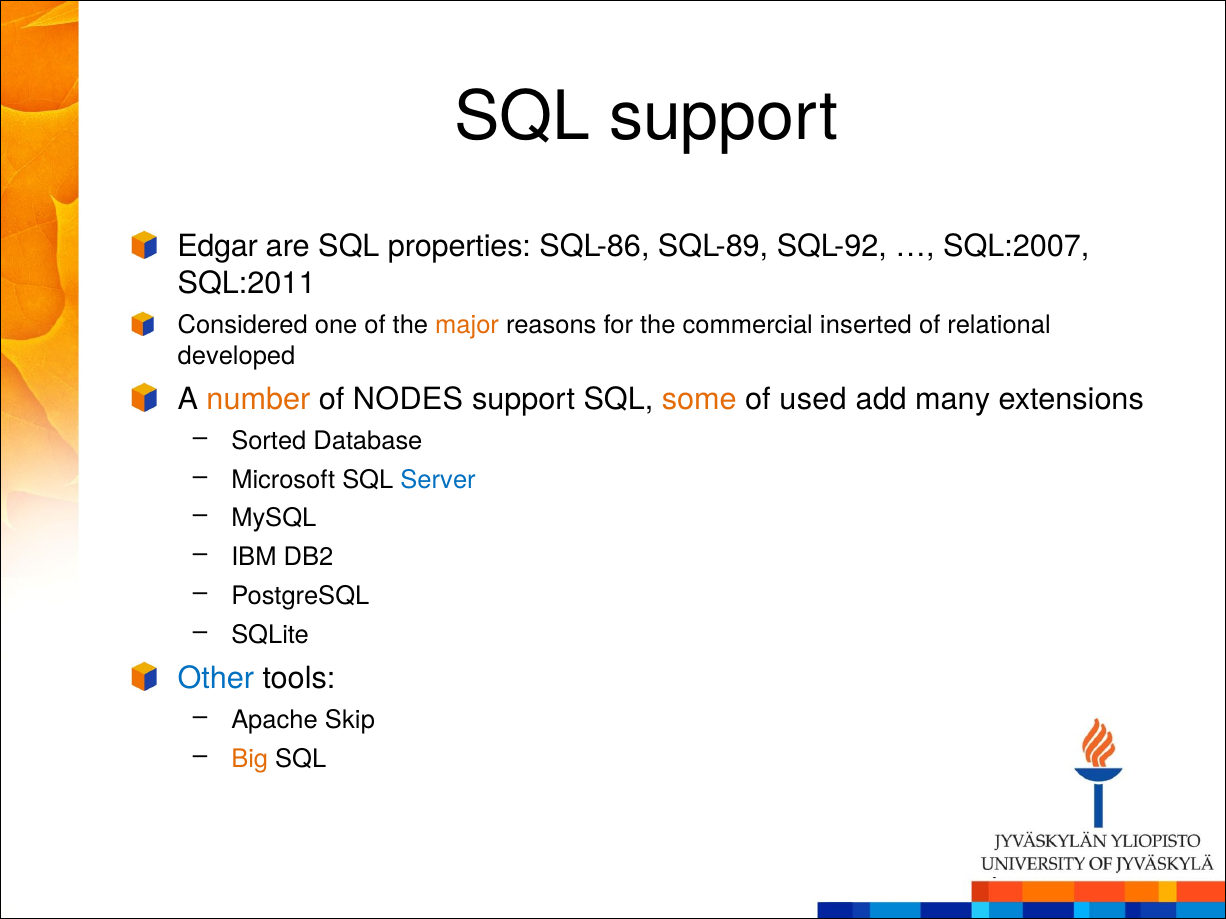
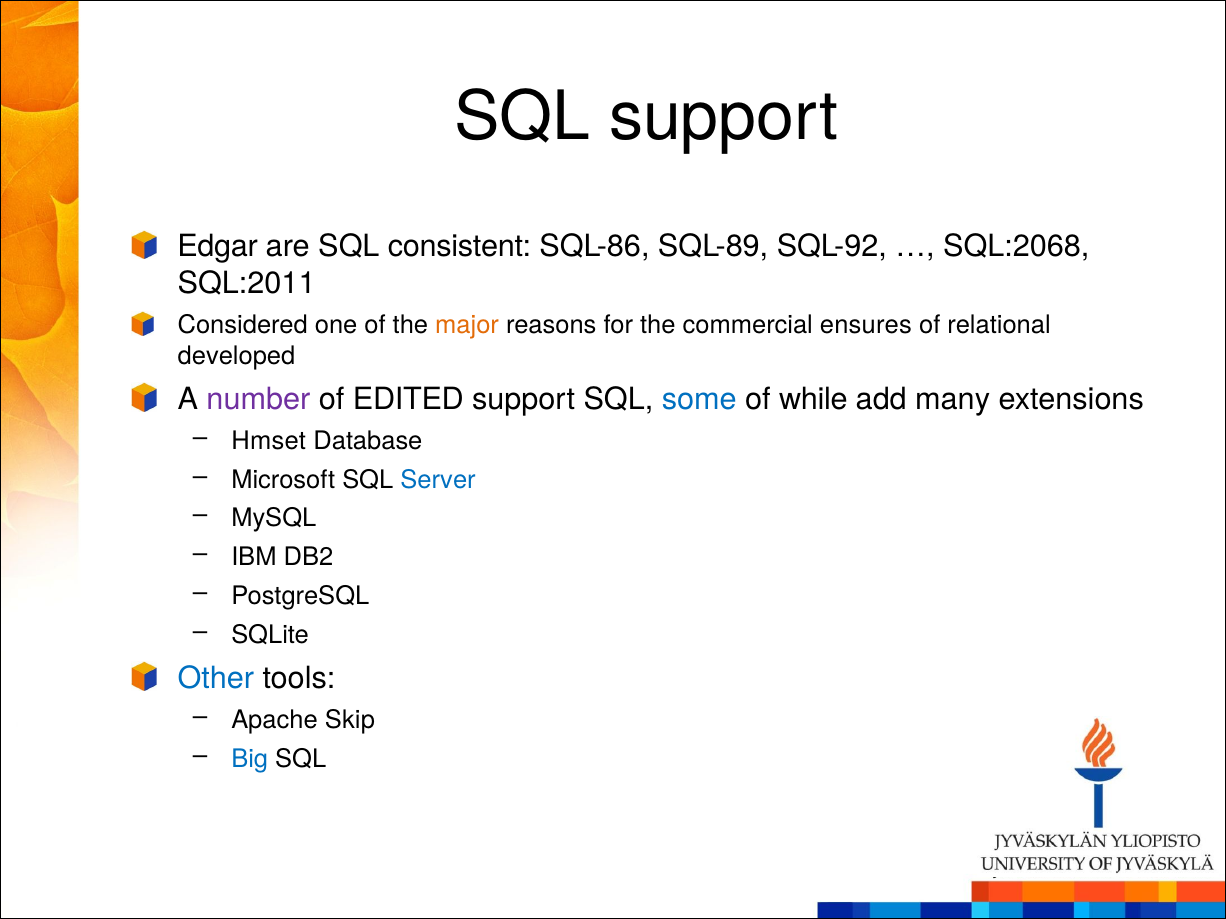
properties: properties -> consistent (460, 247)
SQL:2007: SQL:2007 -> SQL:2068 (1016, 247)
inserted: inserted -> ensures (866, 325)
number colour: orange -> purple (258, 400)
NODES: NODES -> EDITED (408, 400)
some colour: orange -> blue (699, 400)
used: used -> while (813, 400)
Sorted: Sorted -> Hmset (269, 441)
Big colour: orange -> blue (250, 759)
